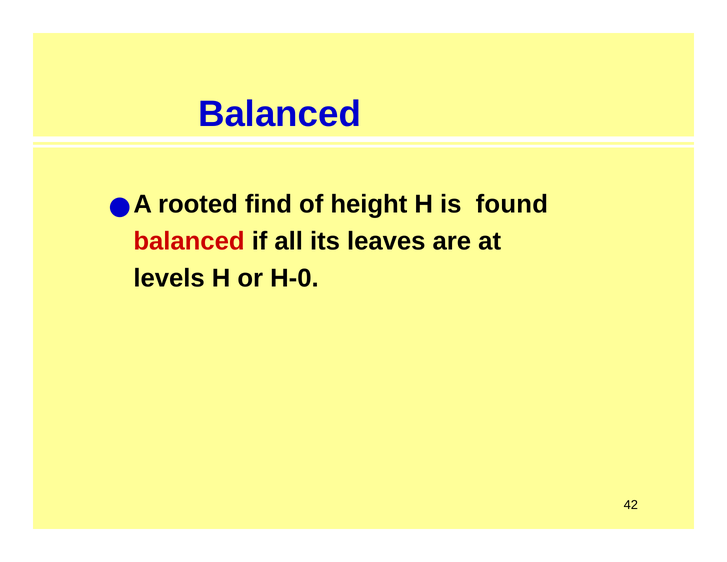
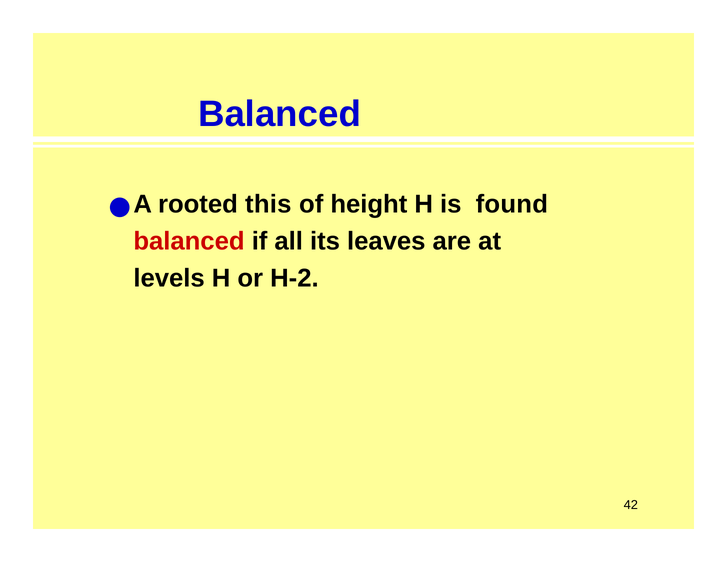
find: find -> this (268, 204)
H-0: H-0 -> H-2 (294, 278)
